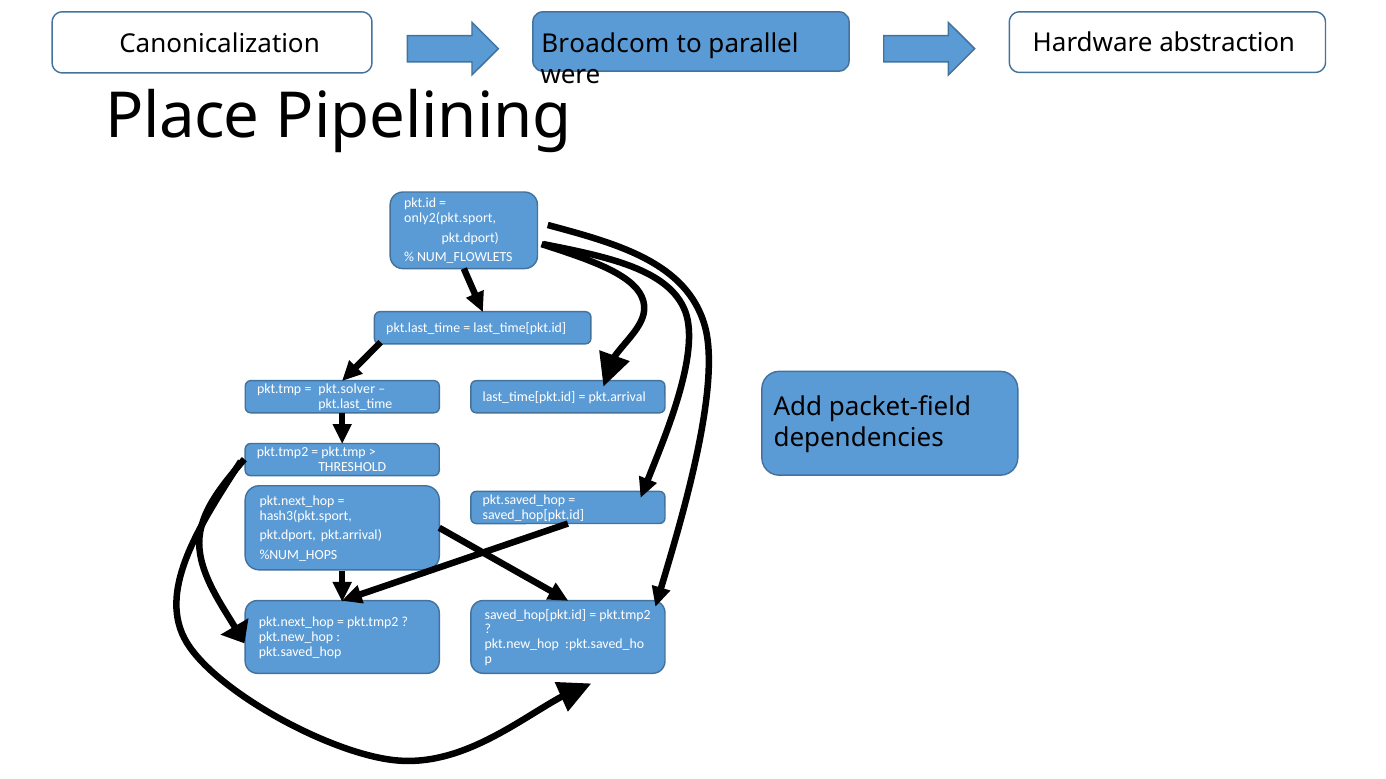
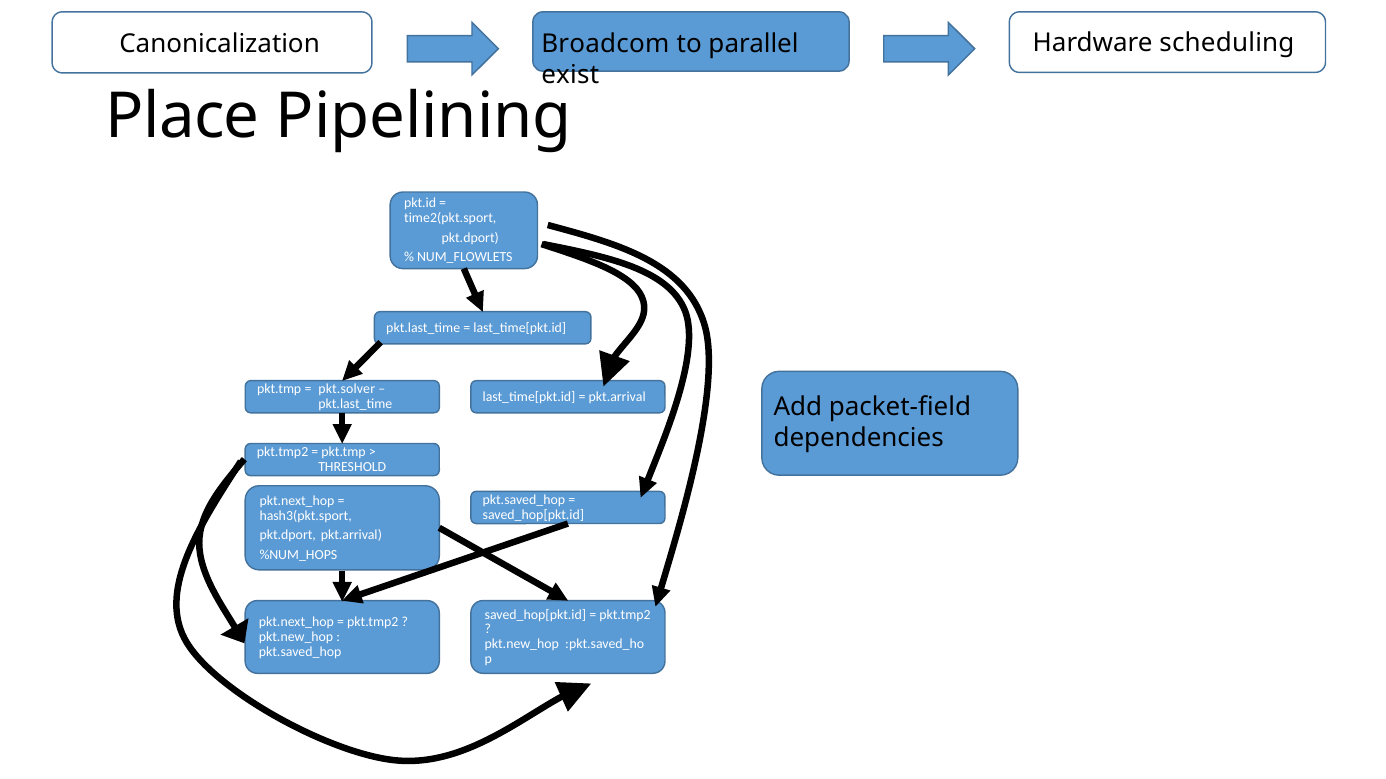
abstraction: abstraction -> scheduling (1227, 43)
were: were -> exist (570, 75)
only2(pkt.sport: only2(pkt.sport -> time2(pkt.sport (450, 218)
